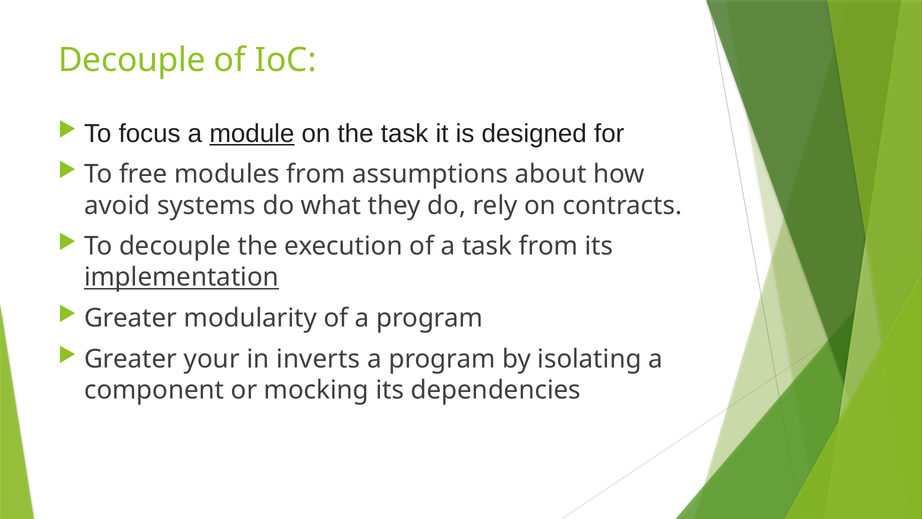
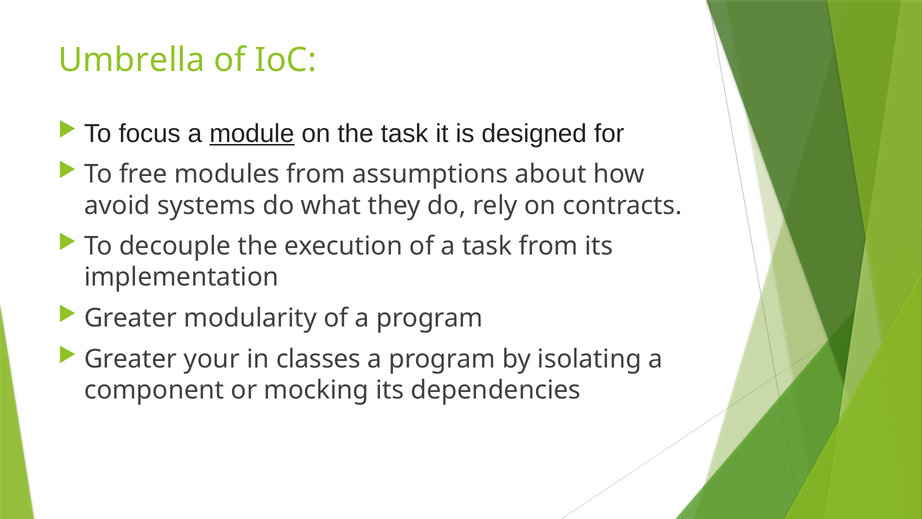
Decouple: Decouple -> Umbrella (132, 60)
implementation underline: present -> none (181, 277)
inverts: inverts -> classes (318, 359)
